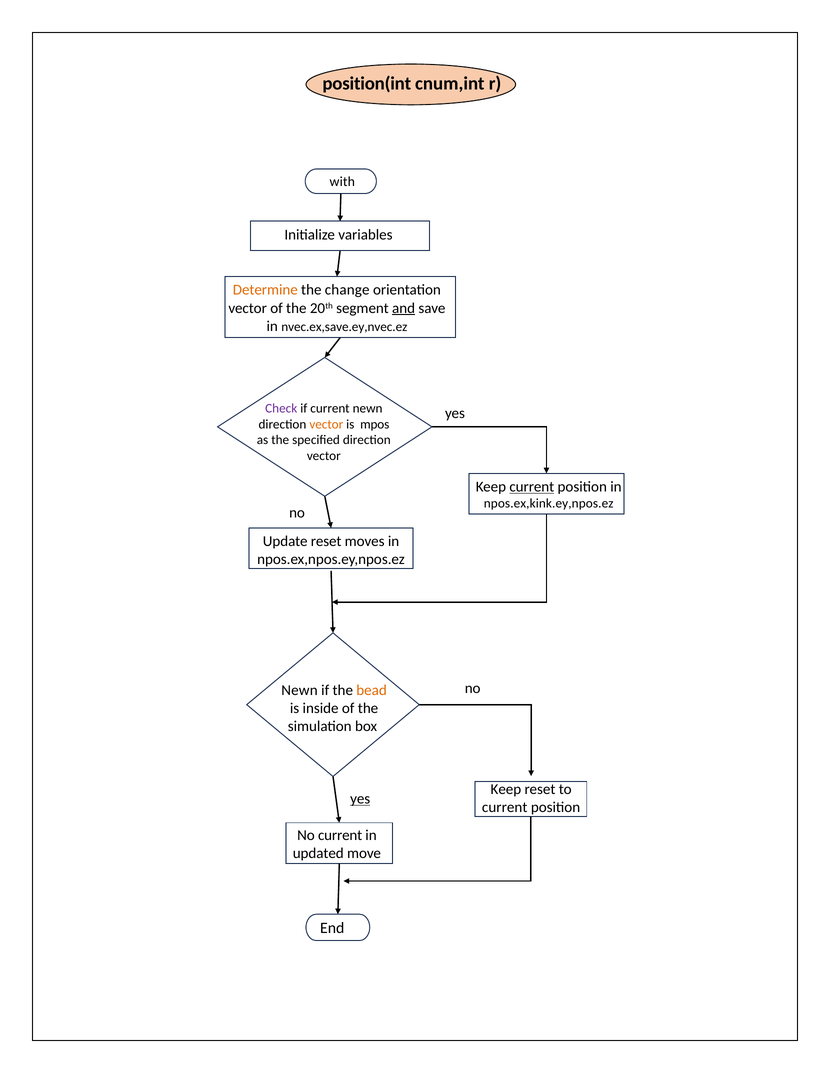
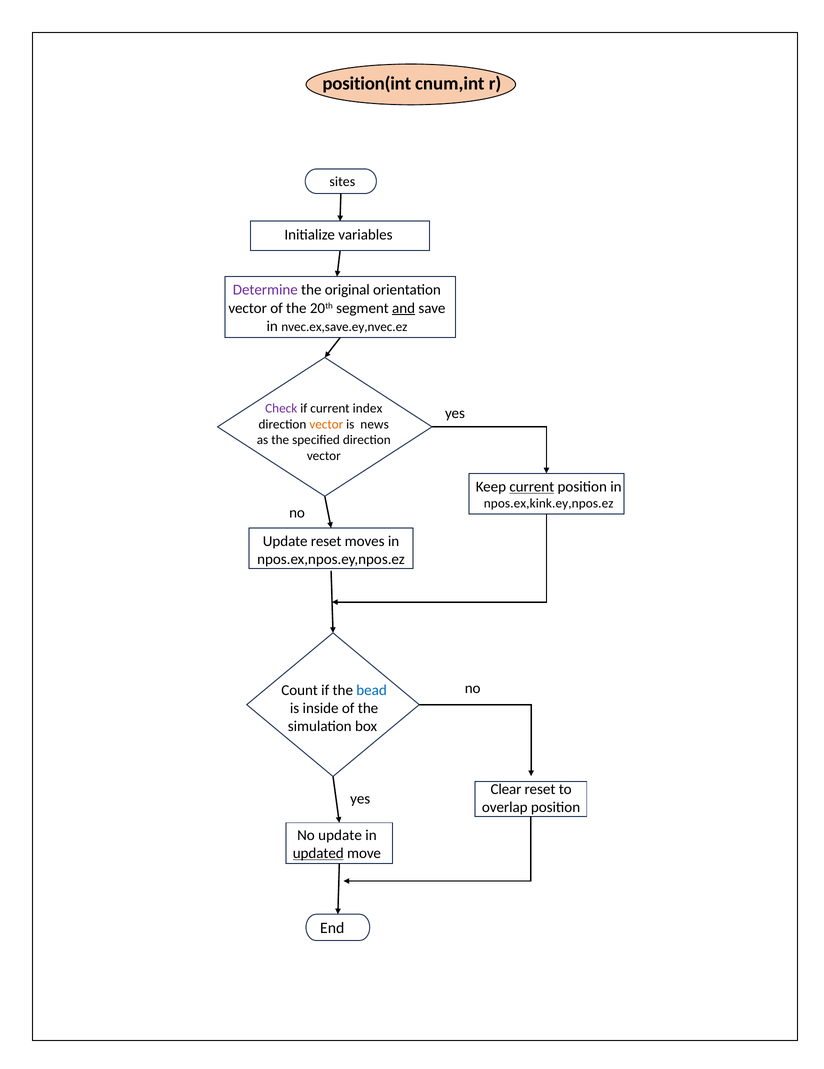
with: with -> sites (342, 182)
Determine colour: orange -> purple (265, 290)
change: change -> original (347, 290)
current newn: newn -> index (368, 408)
mpos: mpos -> news (375, 424)
Newn: Newn -> Count (300, 690)
bead colour: orange -> blue (372, 690)
Keep: Keep -> Clear (506, 789)
yes underline: present -> none (360, 799)
current: current -> overlap (505, 808)
No current: current -> update (340, 835)
updated underline: none -> present (318, 853)
